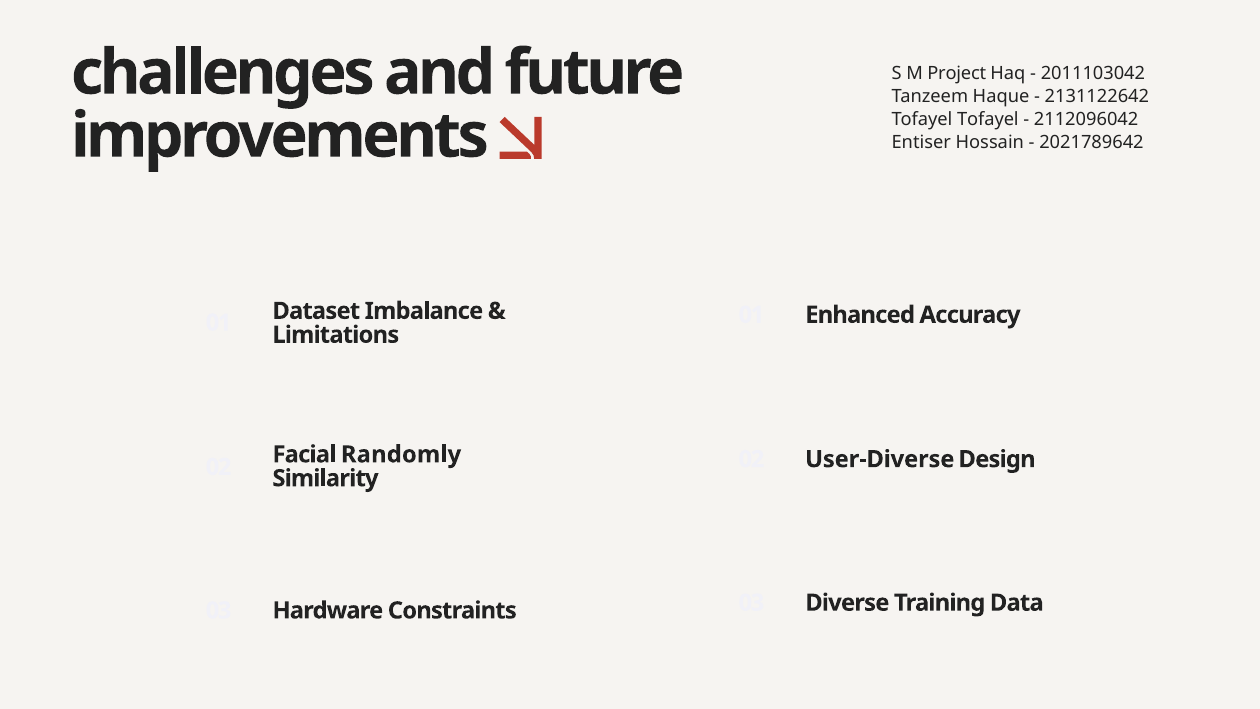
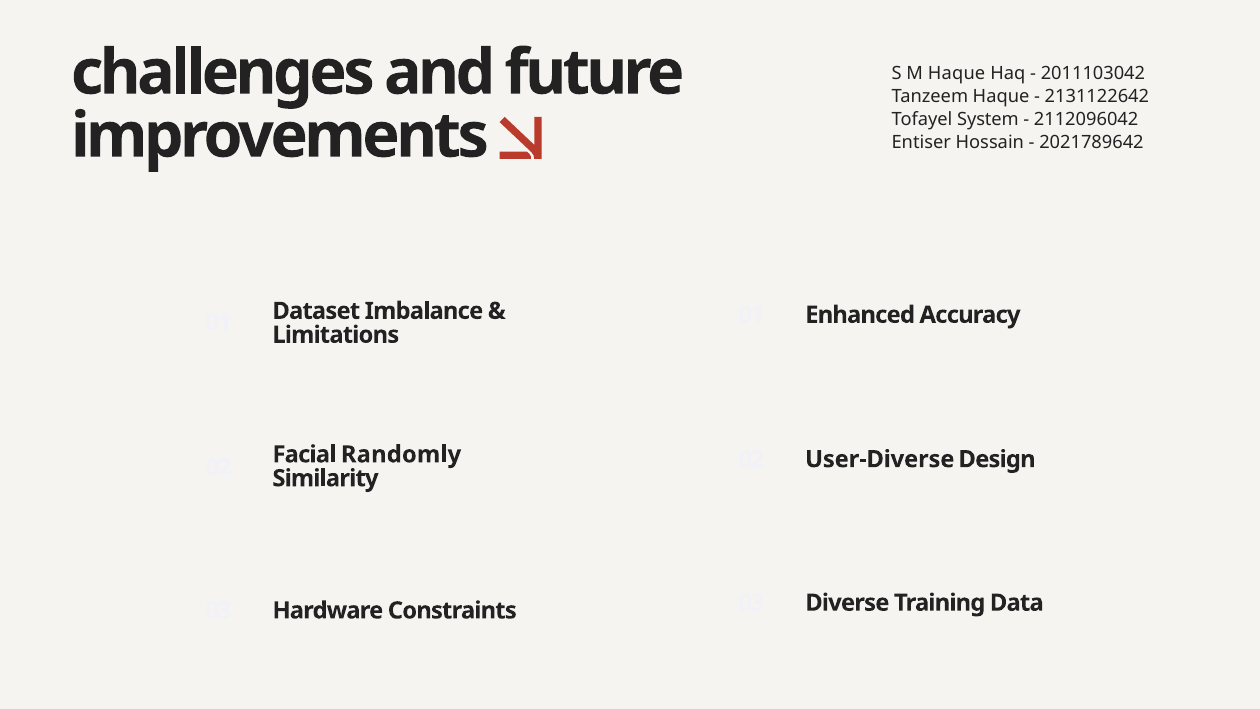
M Project: Project -> Haque (957, 73)
Tofayel Tofayel: Tofayel -> System (988, 119)
